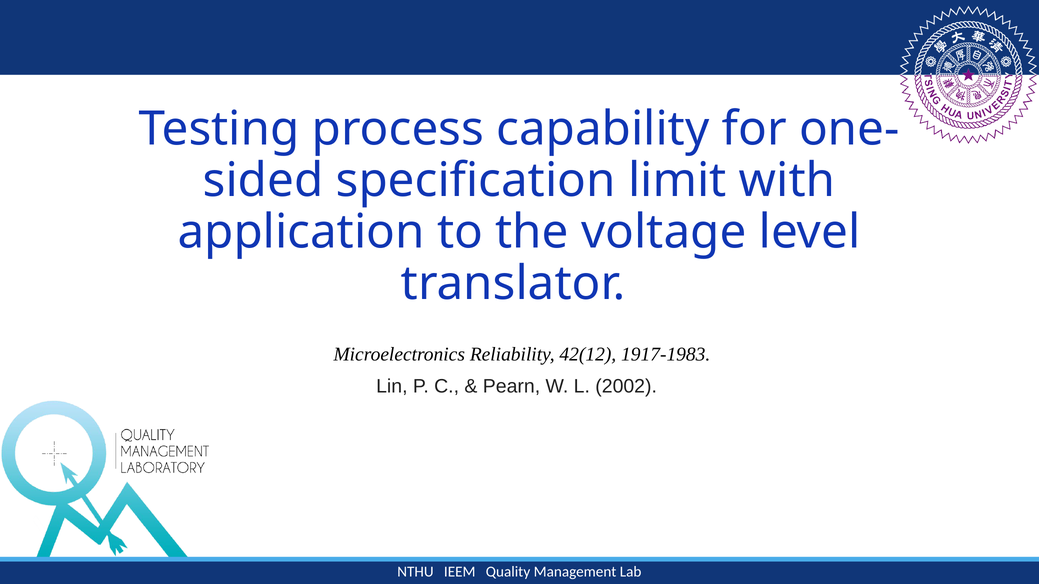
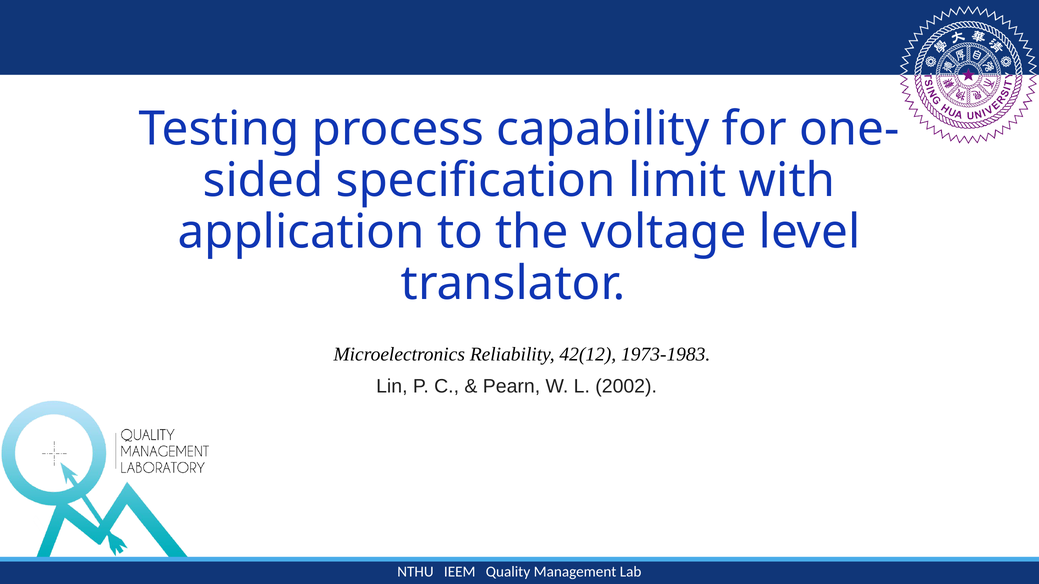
1917-1983: 1917-1983 -> 1973-1983 (666, 355)
